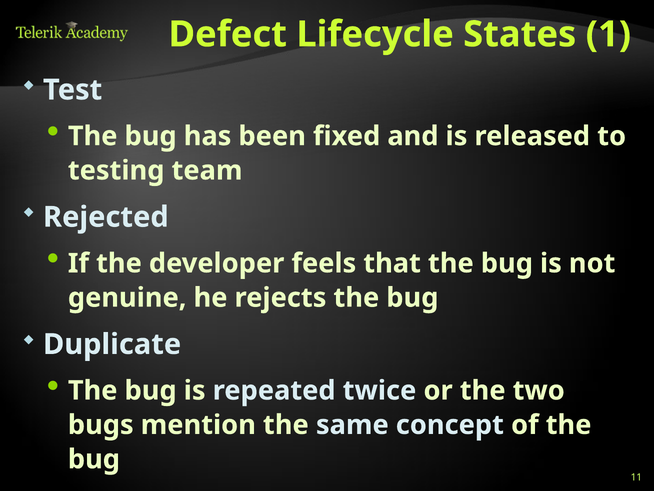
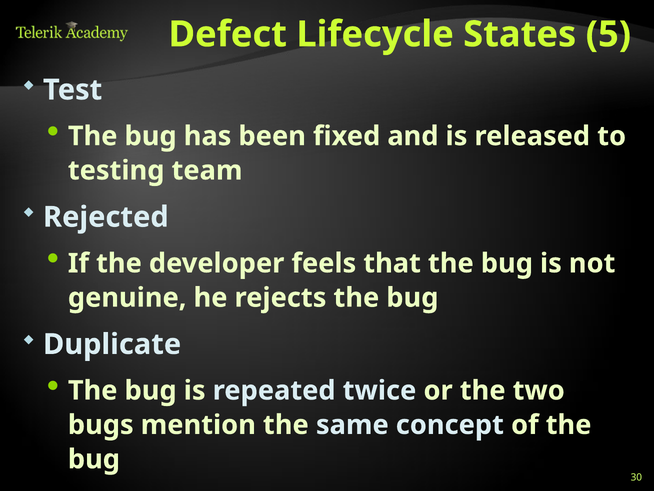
1: 1 -> 5 (608, 34)
11: 11 -> 30 (636, 477)
